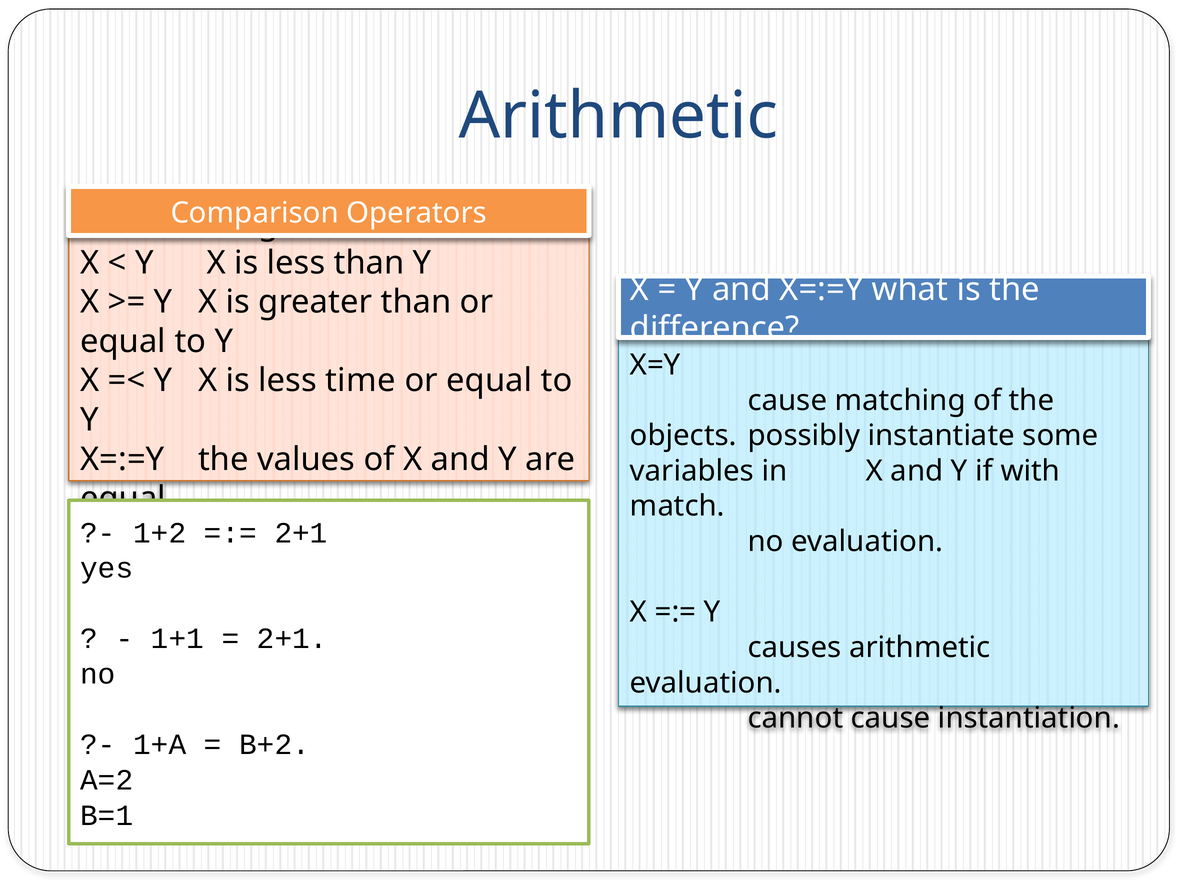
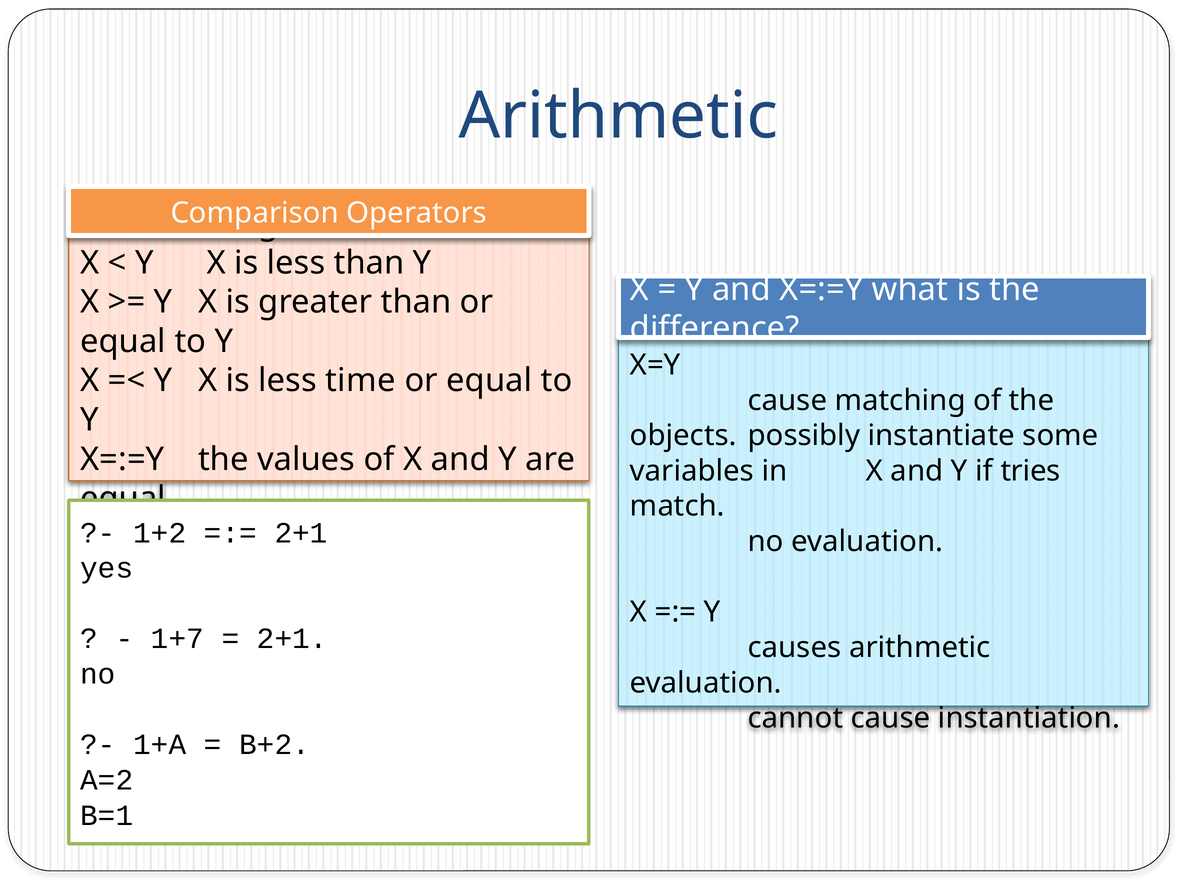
with: with -> tries (1031, 471)
1+1: 1+1 -> 1+7 (177, 639)
